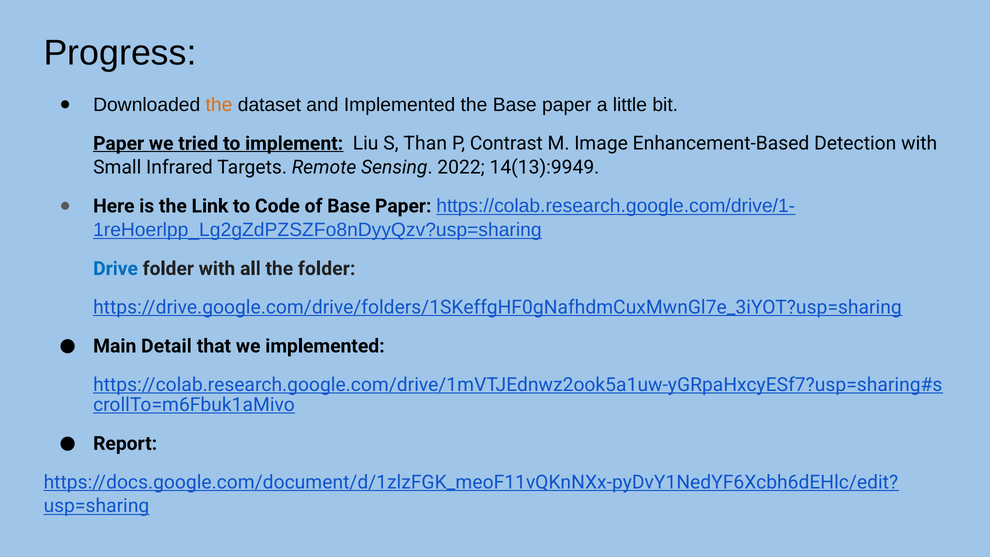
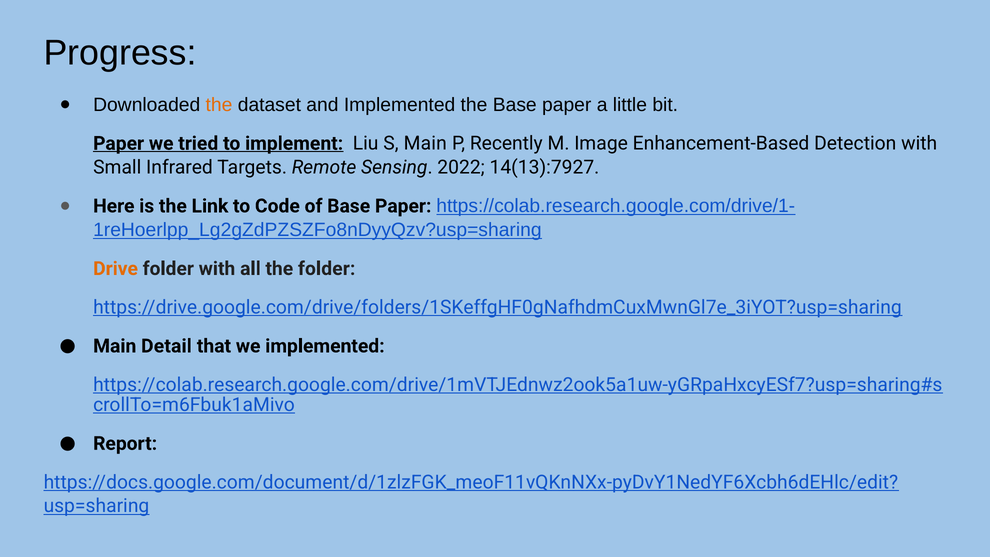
S Than: Than -> Main (425, 143)
Contrast: Contrast -> Recently (506, 143)
14(13):9949: 14(13):9949 -> 14(13):7927 (544, 167)
Drive colour: blue -> orange (116, 269)
